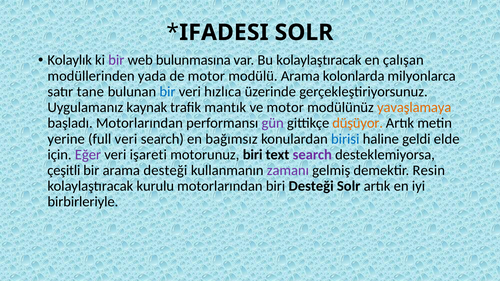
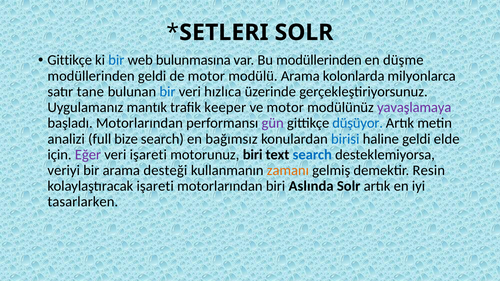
IFADESI: IFADESI -> SETLERI (224, 33)
Kolaylık: Kolaylık -> Gittikçe (70, 60)
bir colour: purple -> blue (116, 60)
Bu kolaylaştıracak: kolaylaştıracak -> modüllerinden (319, 60)
çalışan: çalışan -> düşme (403, 60)
modüllerinden yada: yada -> geldi (152, 76)
kaynak: kaynak -> mantık (147, 107)
mantık: mantık -> keeper (225, 107)
yavaşlamaya colour: orange -> purple (414, 107)
düşüyor colour: orange -> blue (358, 123)
yerine: yerine -> analizi (66, 139)
full veri: veri -> bize (126, 139)
search colour: purple -> blue (312, 155)
çeşitli: çeşitli -> veriyi (64, 171)
zamanı colour: purple -> orange (288, 171)
kolaylaştıracak kurulu: kurulu -> işareti (155, 186)
biri Desteği: Desteği -> Aslında (311, 186)
birbirleriyle: birbirleriyle -> tasarlarken (83, 202)
